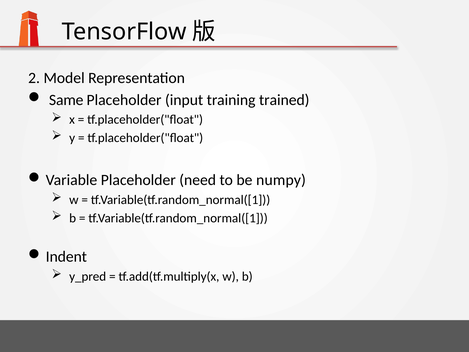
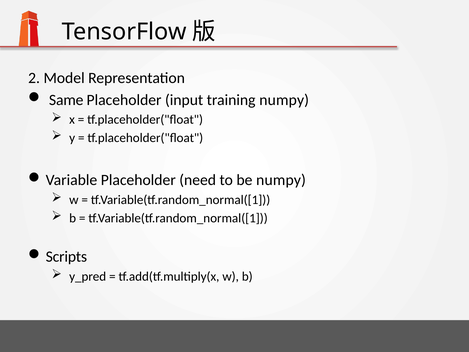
training trained: trained -> numpy (284, 100)
Indent: Indent -> Scripts (66, 257)
